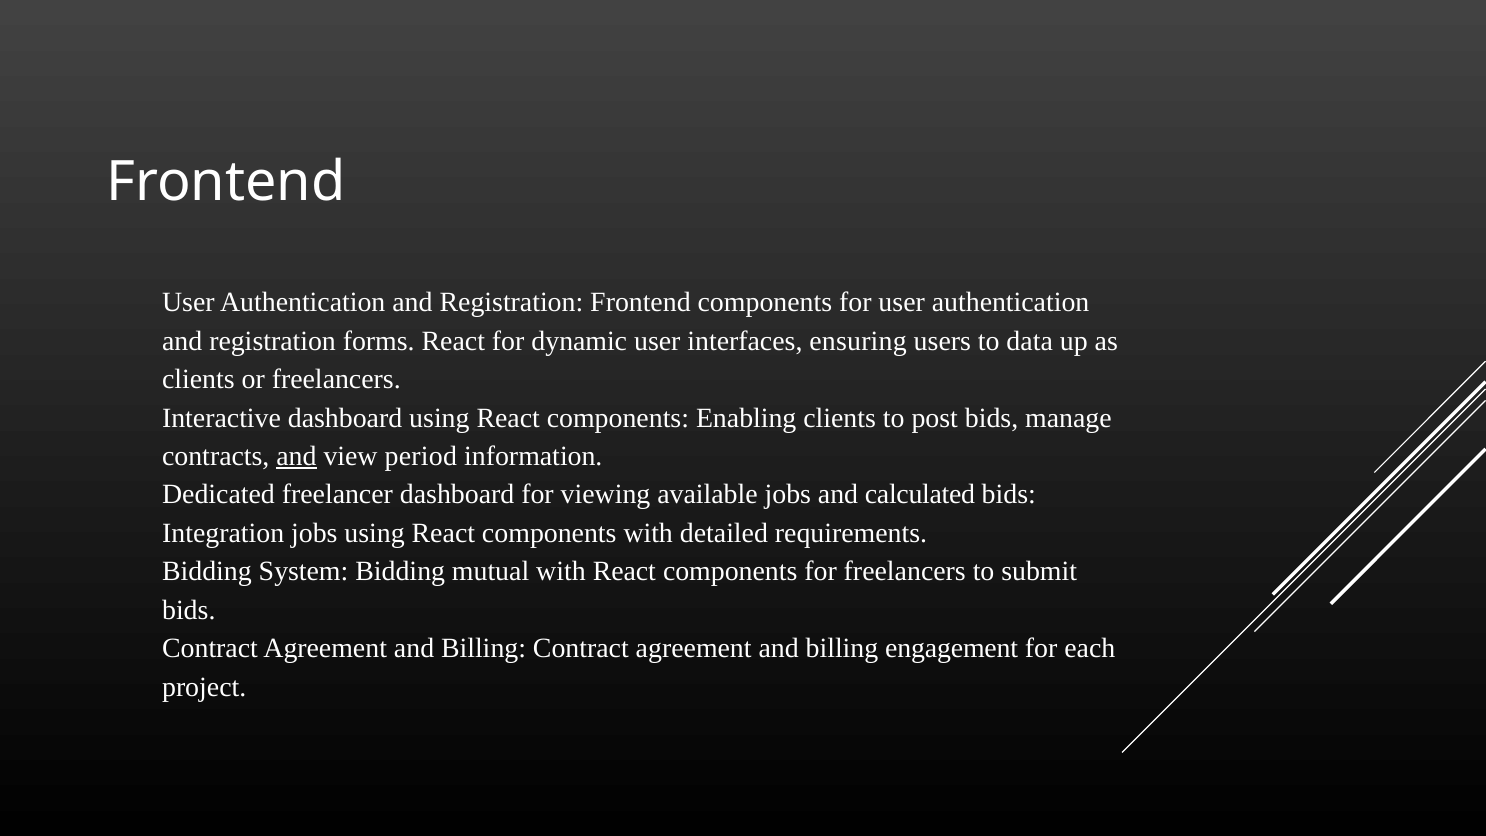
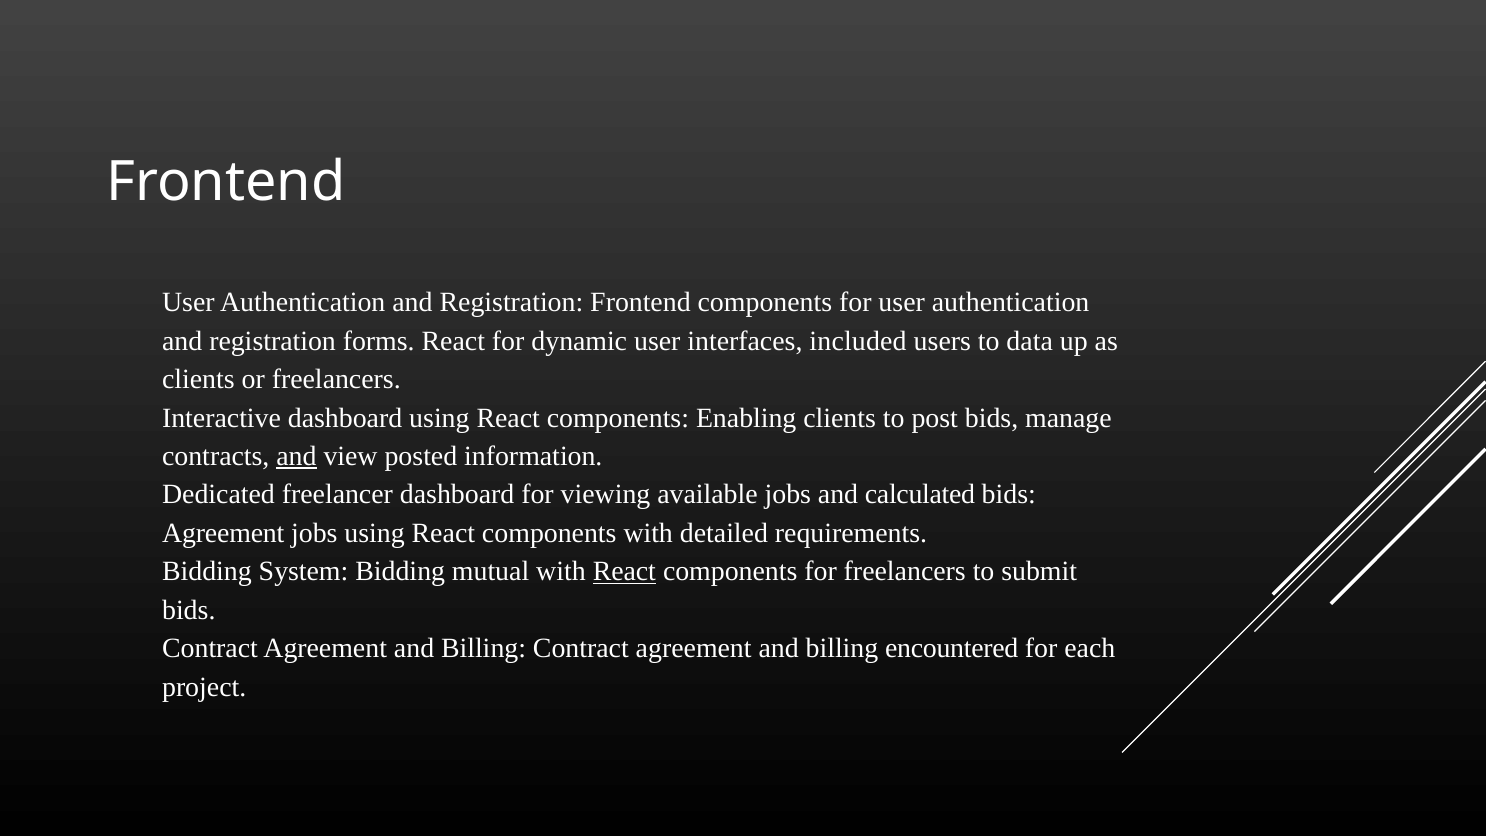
ensuring: ensuring -> included (858, 341)
period: period -> posted (421, 456)
Integration: Integration -> Agreement (223, 533)
React underline: none -> present (624, 572)
engagement: engagement -> encountered (952, 648)
